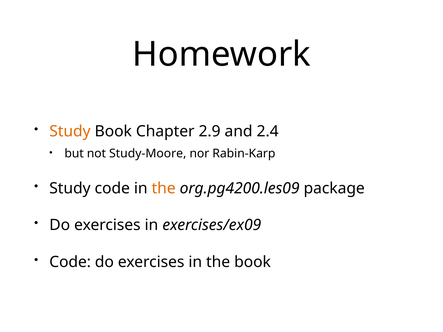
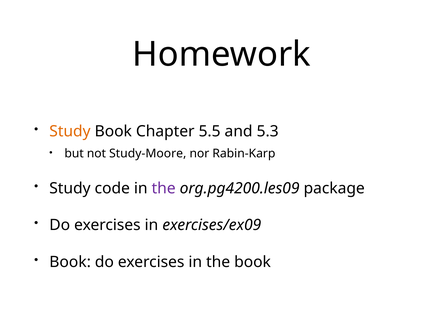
2.9: 2.9 -> 5.5 (210, 131)
2.4: 2.4 -> 5.3 (268, 131)
the colour: orange -> purple (164, 188)
Code: Code -> Book (70, 262)
